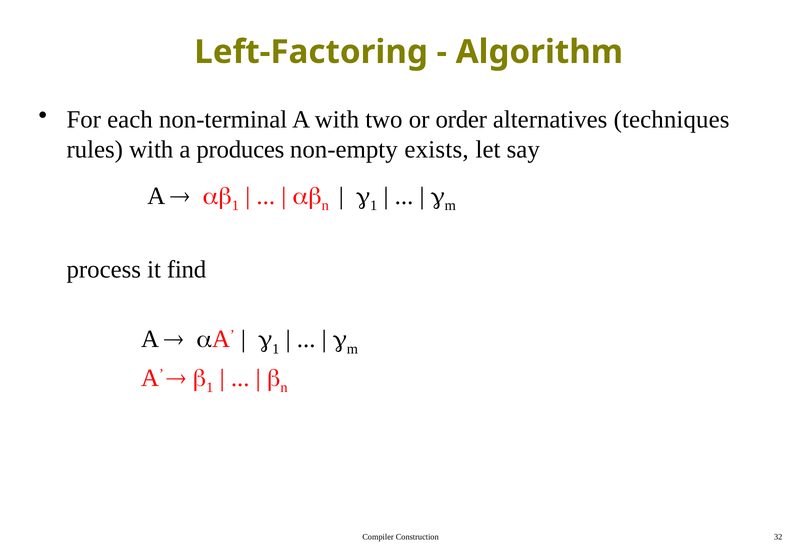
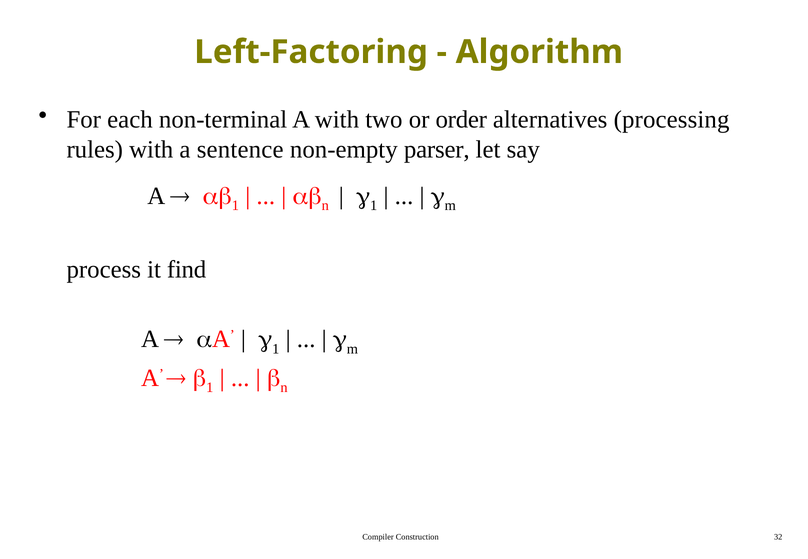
techniques: techniques -> processing (672, 120)
produces: produces -> sentence (240, 150)
exists: exists -> parser (437, 150)
